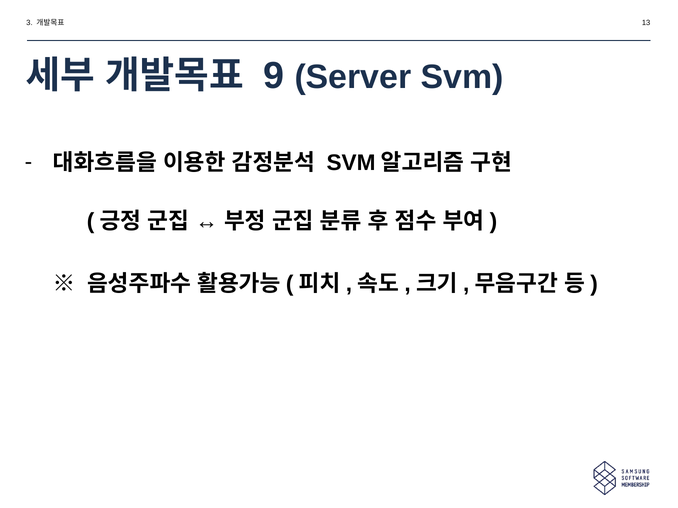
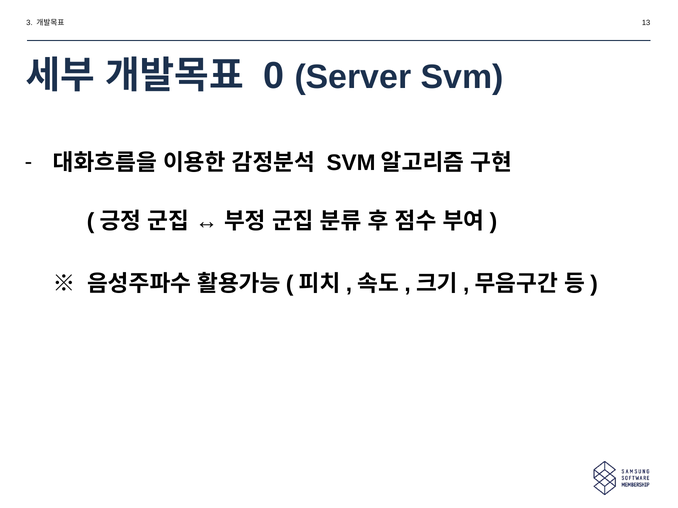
9: 9 -> 0 (274, 76)
